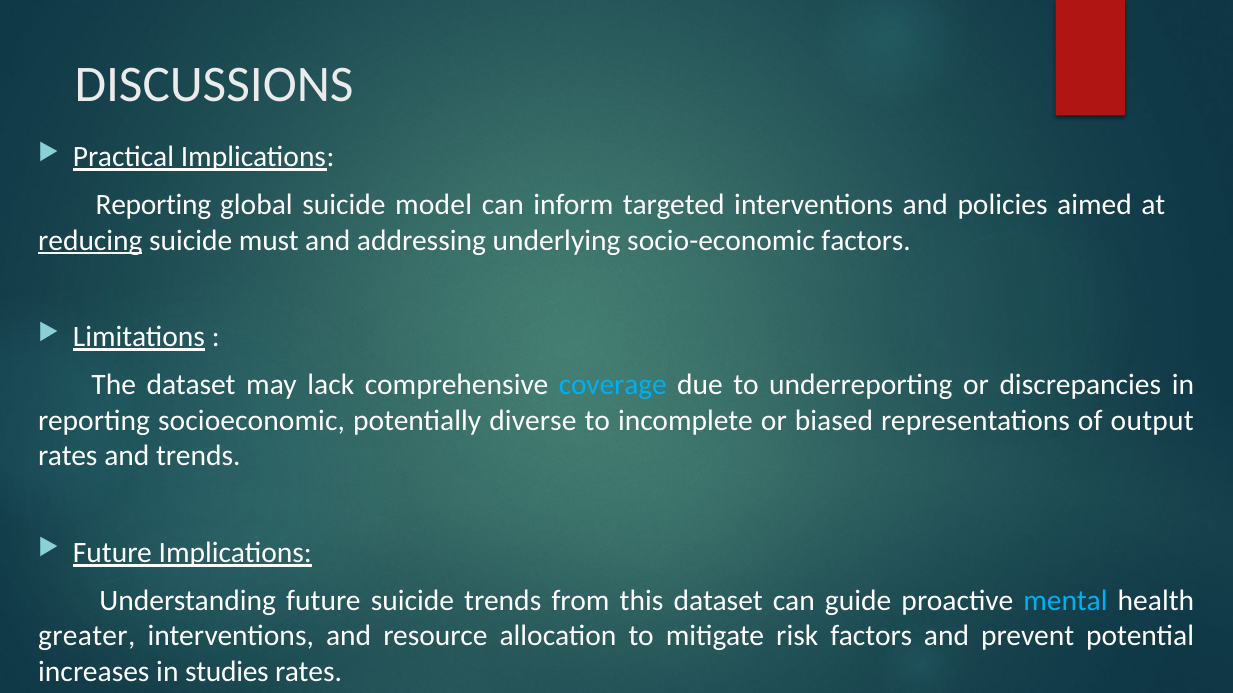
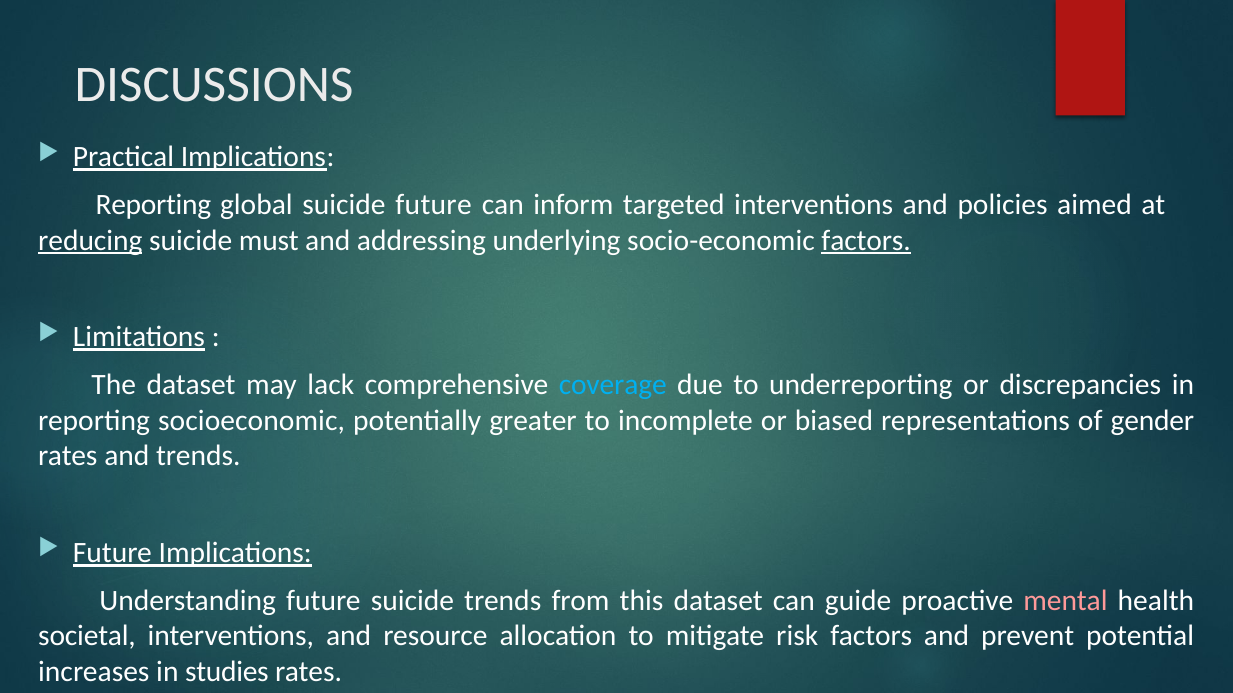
suicide model: model -> future (434, 205)
factors underline: none -> present (866, 241)
diverse: diverse -> greater (533, 421)
output: output -> gender (1152, 421)
mental colour: light blue -> pink (1066, 601)
greater: greater -> societal (87, 637)
